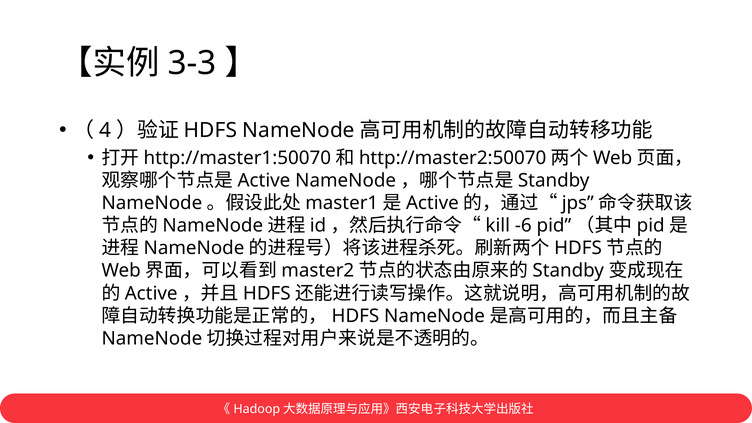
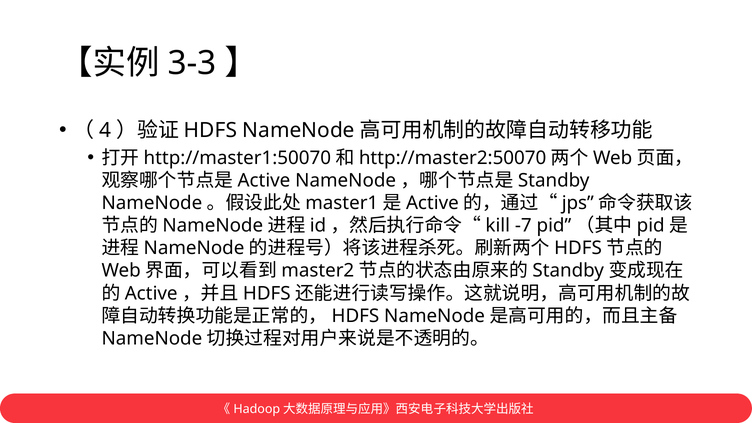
-6: -6 -> -7 (523, 226)
